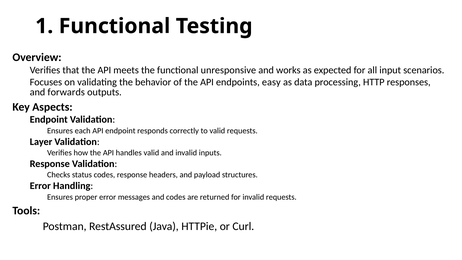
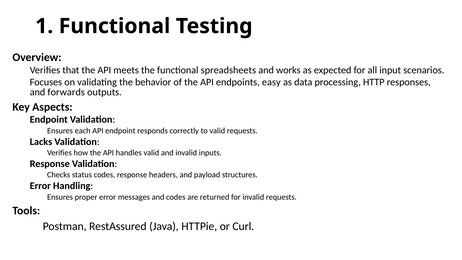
unresponsive: unresponsive -> spreadsheets (228, 70)
Layer: Layer -> Lacks (41, 142)
